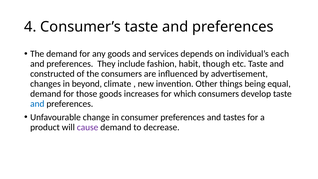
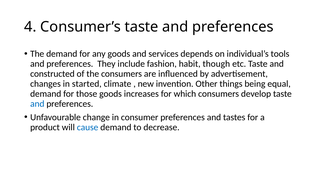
each: each -> tools (280, 54)
beyond: beyond -> started (87, 84)
cause colour: purple -> blue (88, 127)
